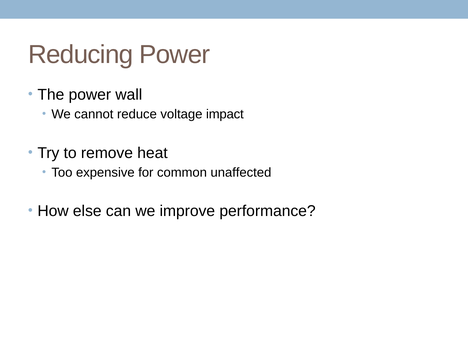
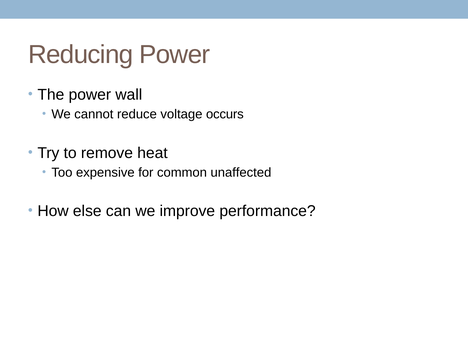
impact: impact -> occurs (225, 114)
